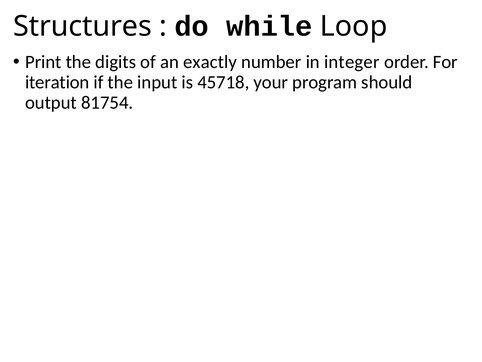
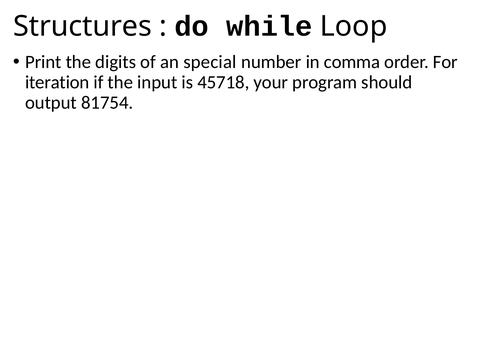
exactly: exactly -> special (210, 62)
integer: integer -> comma (352, 62)
